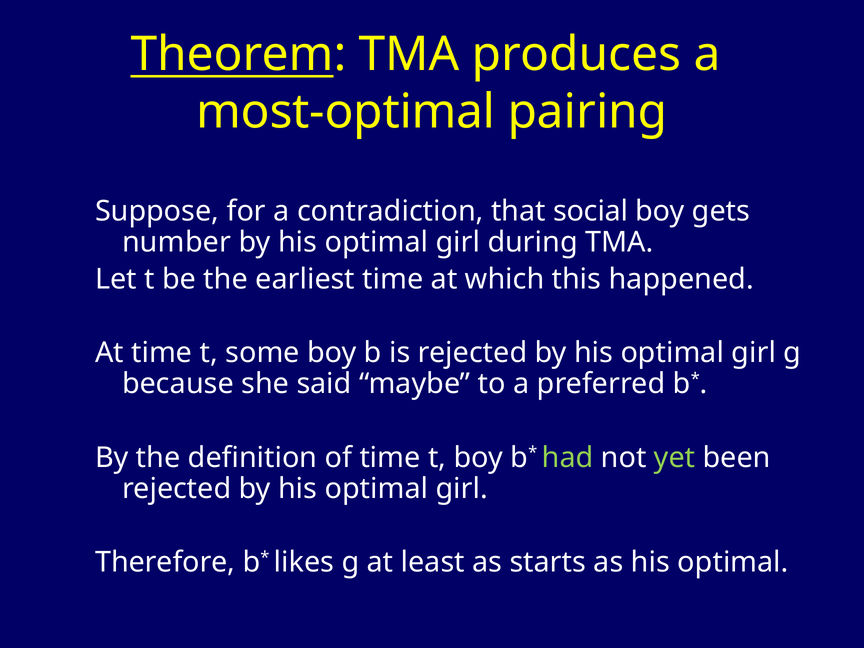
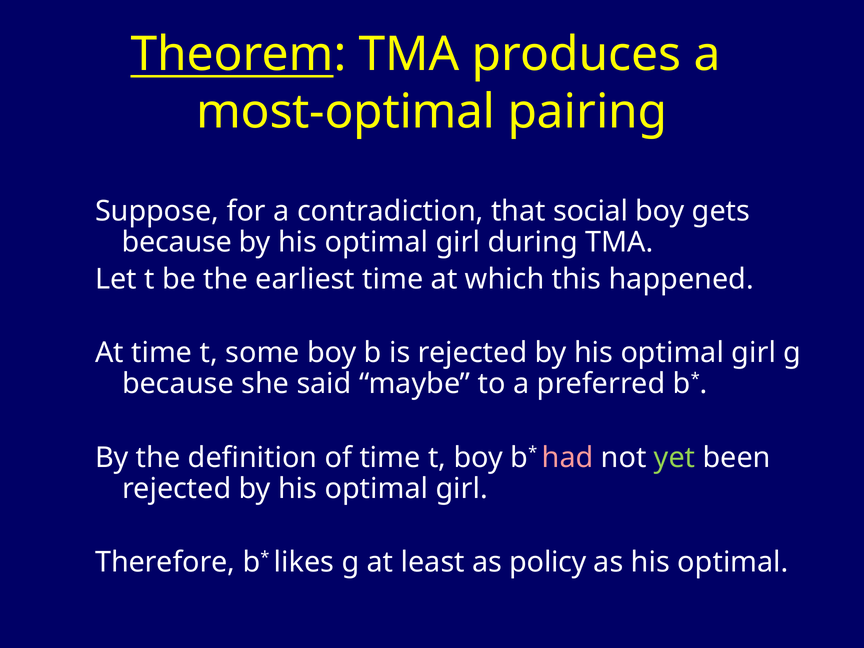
number: number -> because (177, 242)
had colour: light green -> pink (568, 458)
starts: starts -> policy (548, 562)
